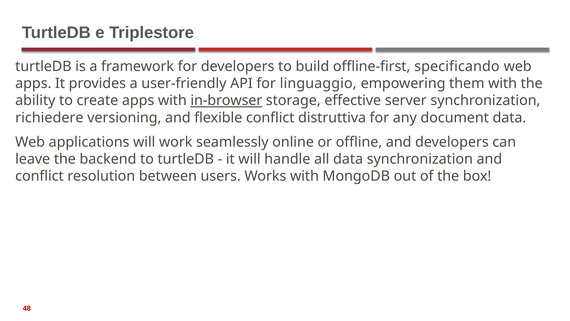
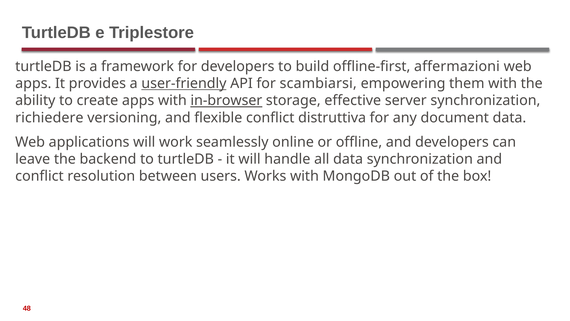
specificando: specificando -> affermazioni (457, 66)
user-friendly underline: none -> present (184, 83)
linguaggio: linguaggio -> scambiarsi (318, 83)
